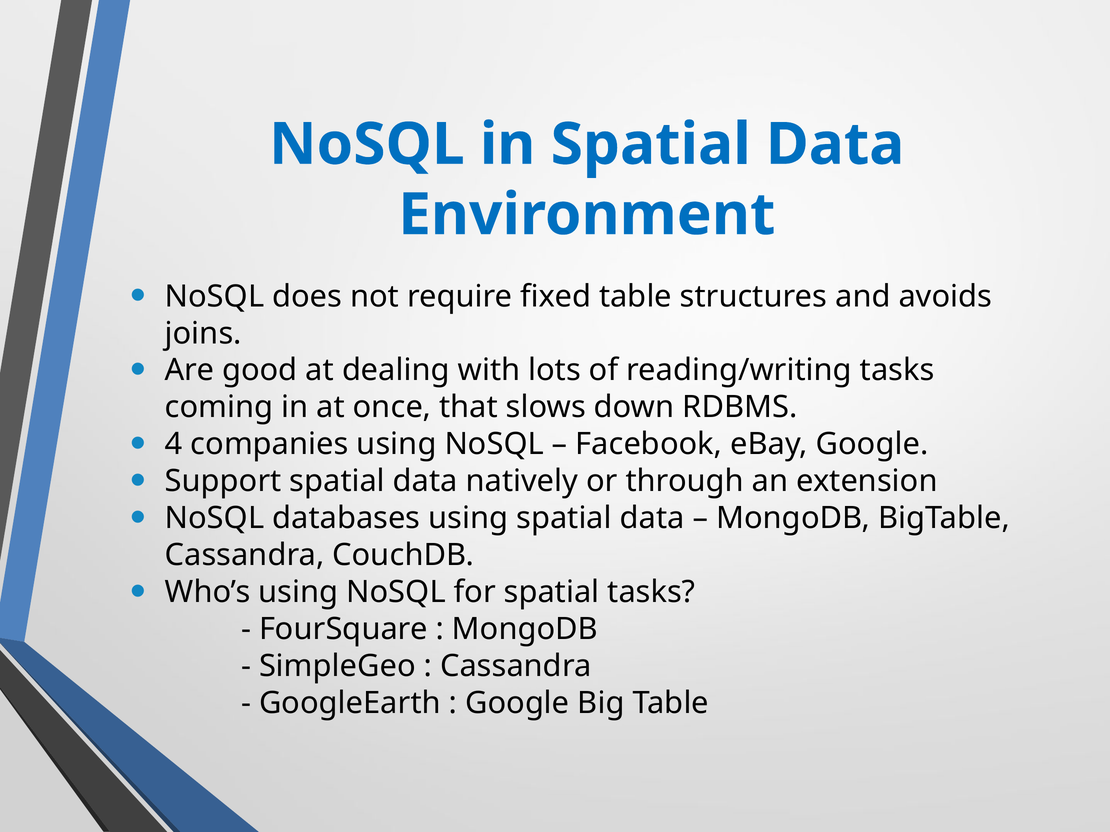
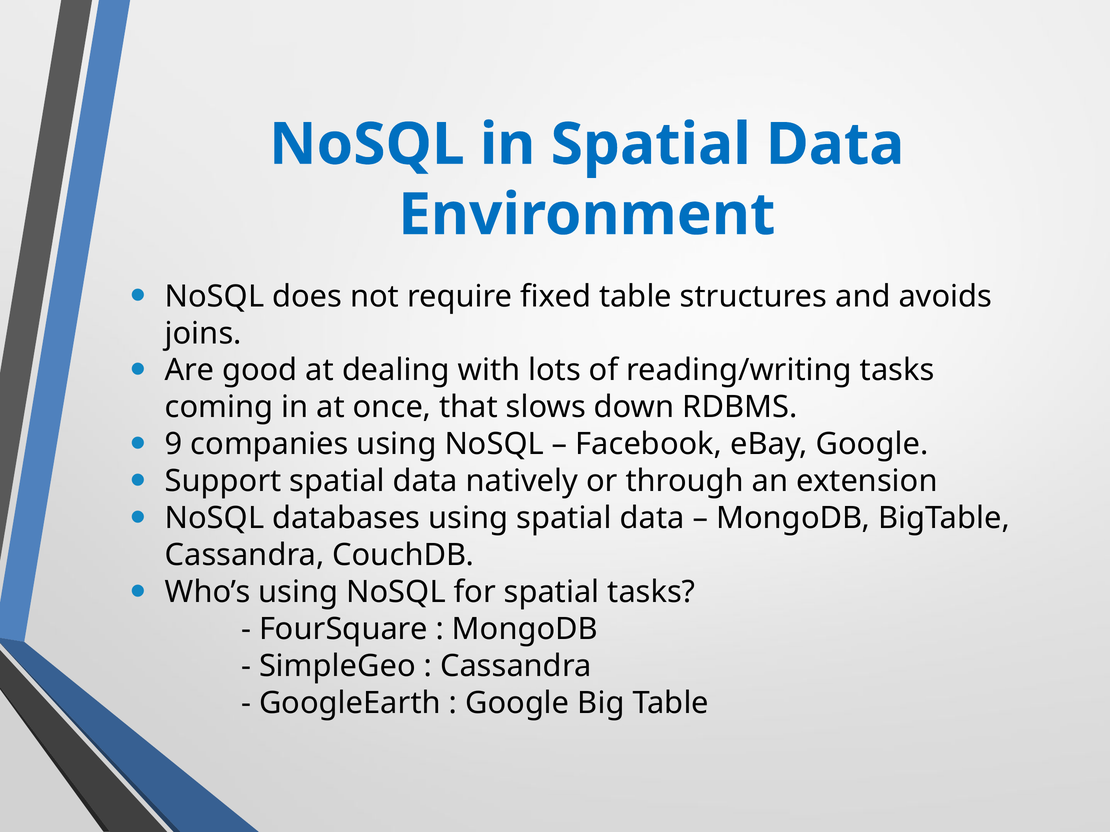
4: 4 -> 9 (174, 445)
